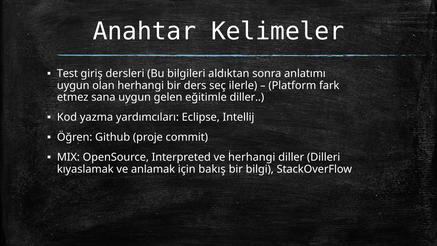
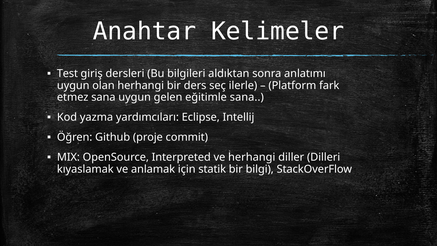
eğitimle diller: diller -> sana (247, 97)
bakış: bakış -> statik (212, 169)
